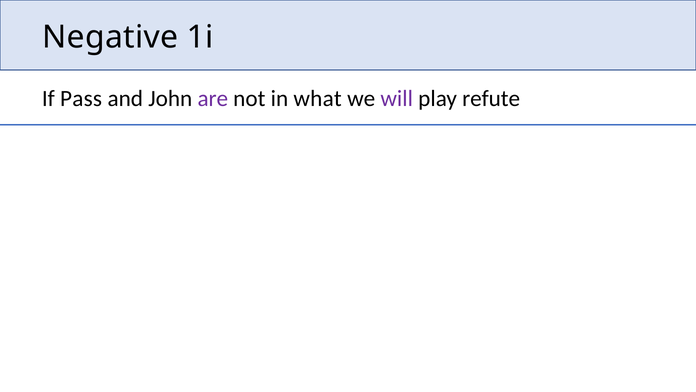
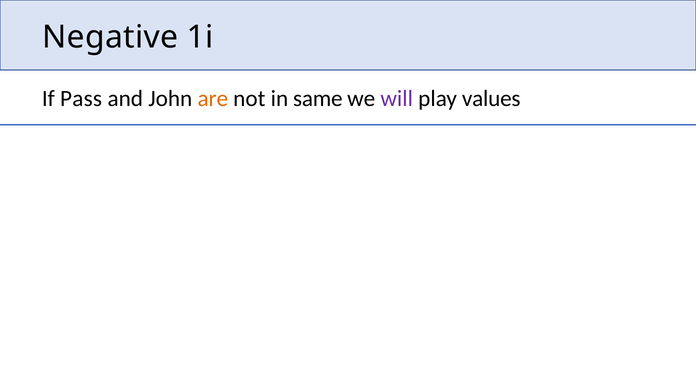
are colour: purple -> orange (213, 98)
what: what -> same (318, 98)
refute: refute -> values (491, 98)
